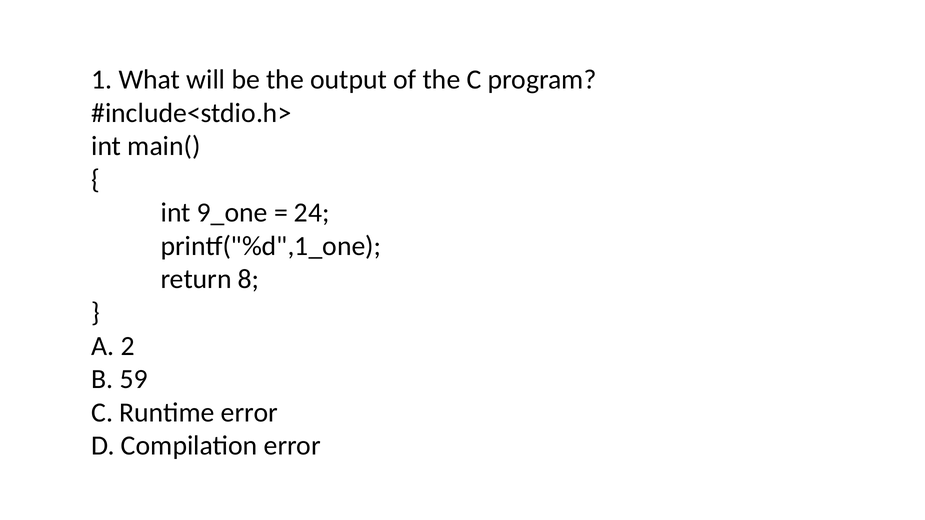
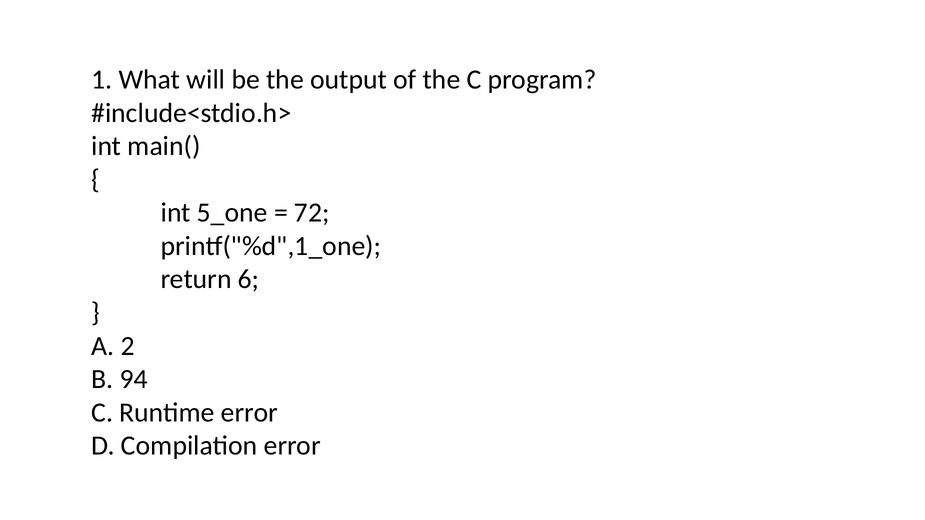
9_one: 9_one -> 5_one (232, 213)
24: 24 -> 72 (312, 213)
8: 8 -> 6 (249, 280)
59: 59 -> 94 (134, 379)
